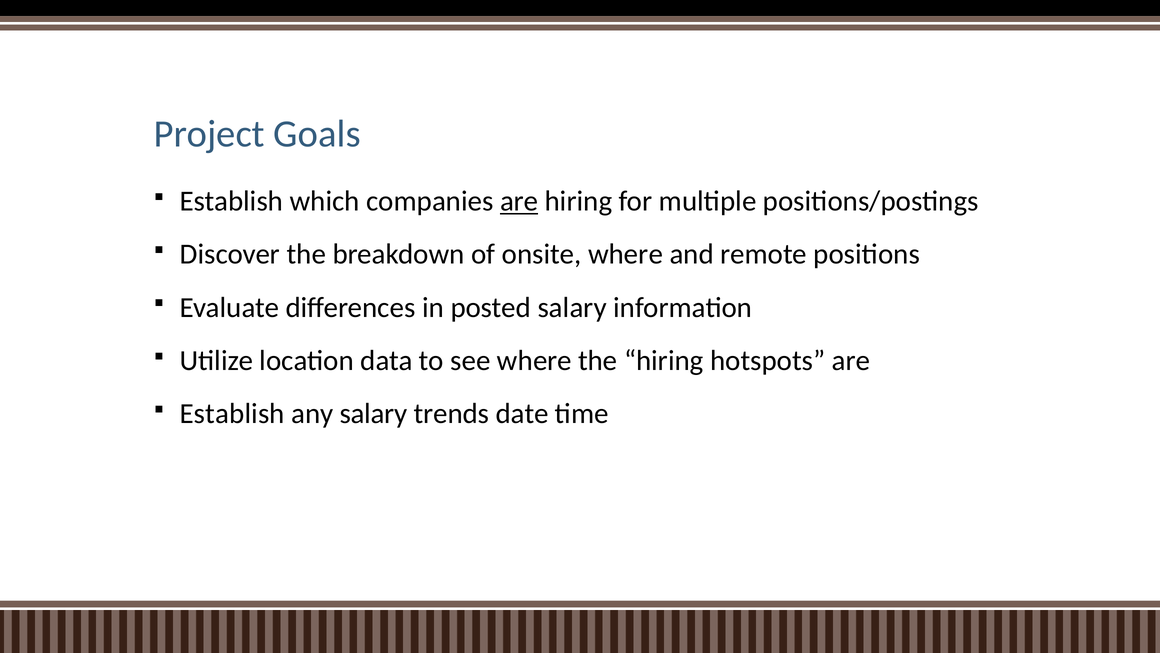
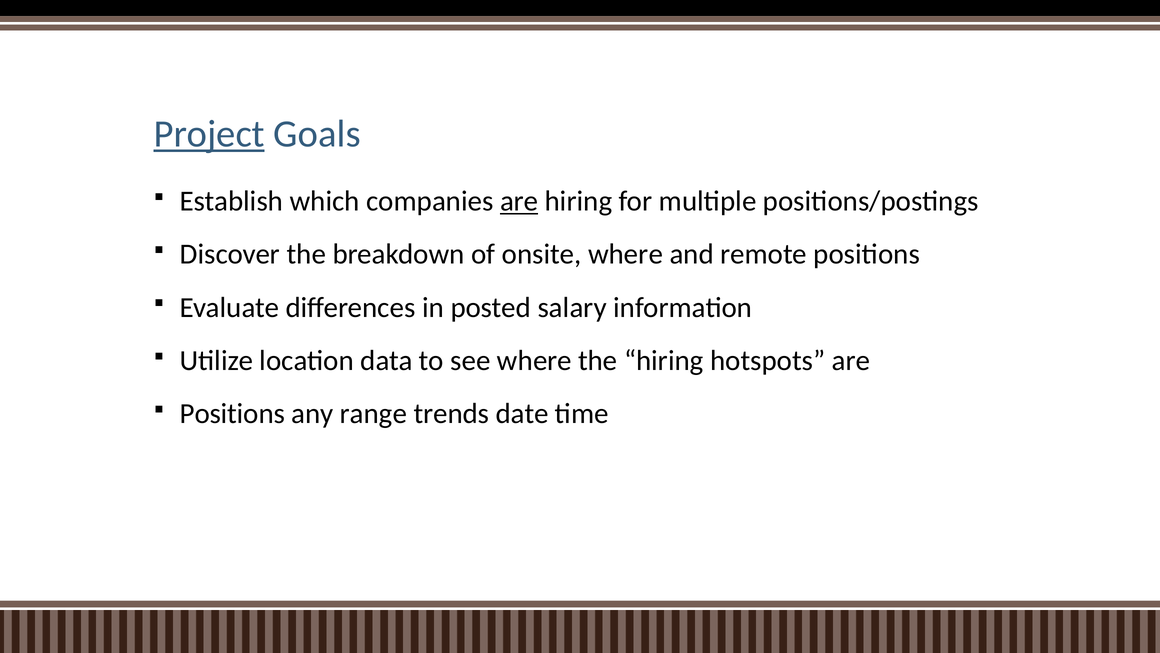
Project underline: none -> present (209, 134)
Establish: Establish -> Positions (232, 413)
any salary: salary -> range (373, 413)
